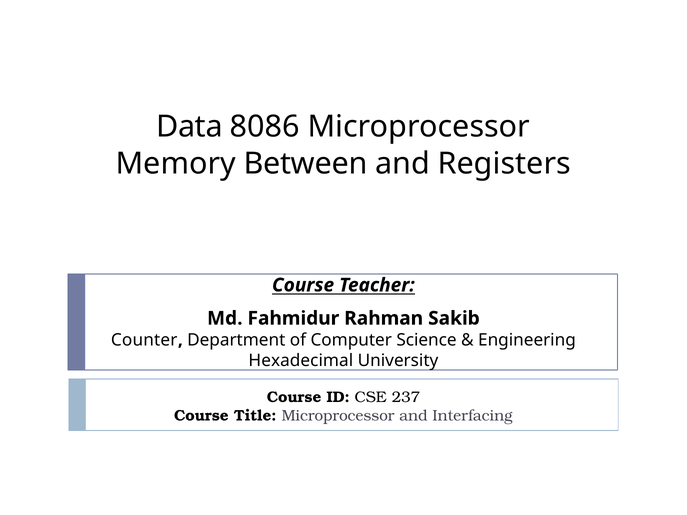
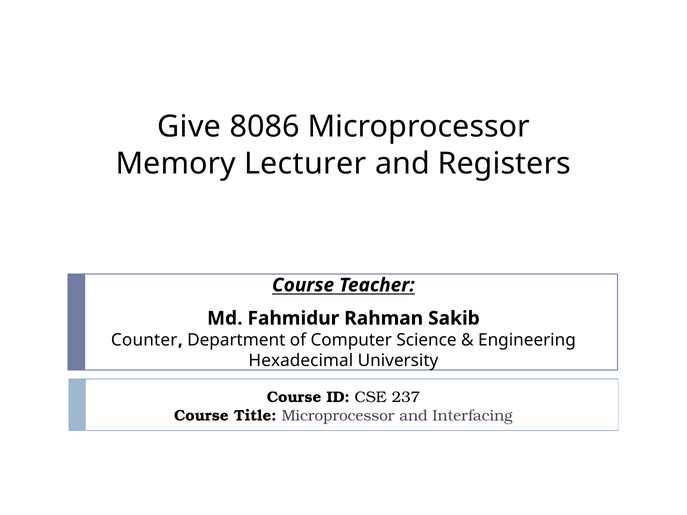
Data: Data -> Give (189, 127)
Between: Between -> Lecturer (305, 164)
